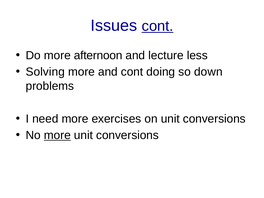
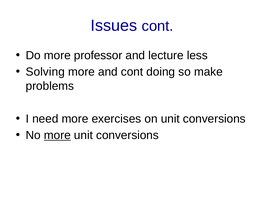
cont underline: present -> none (158, 26)
afternoon: afternoon -> professor (98, 55)
down: down -> make (208, 72)
